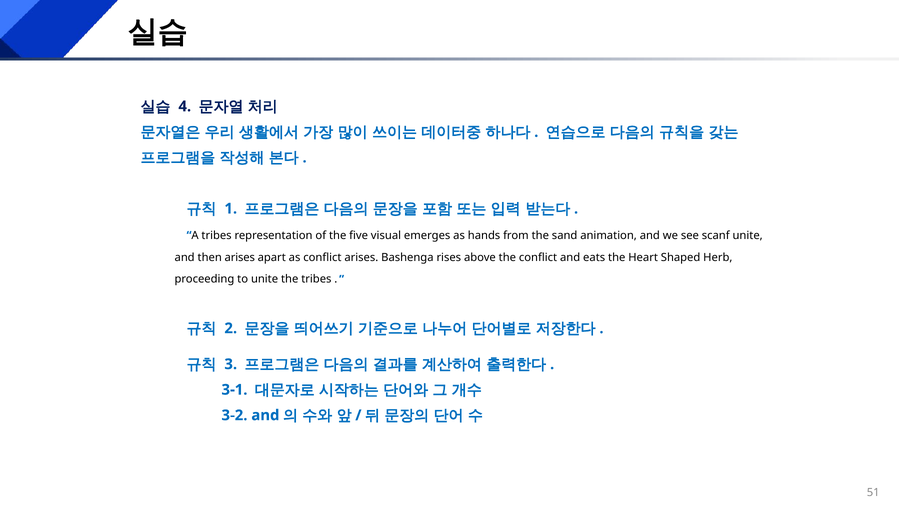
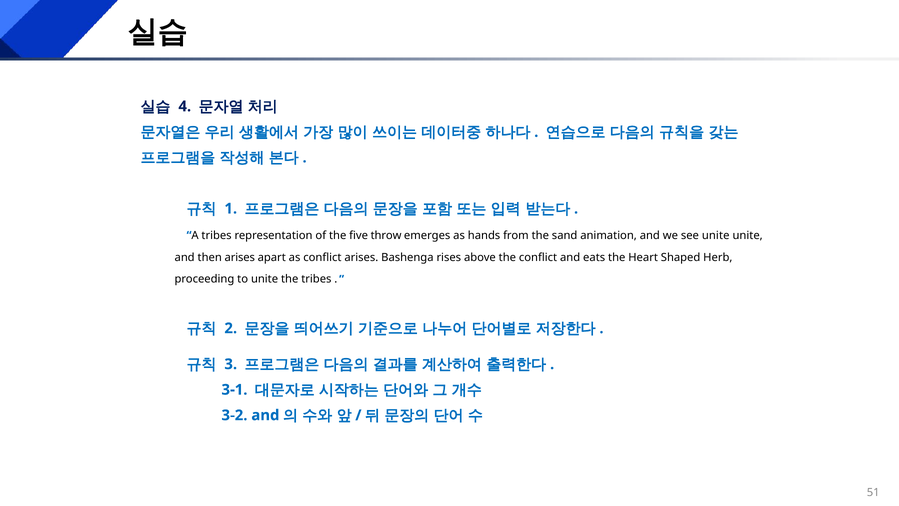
visual: visual -> throw (386, 235)
see scanf: scanf -> unite (716, 235)
